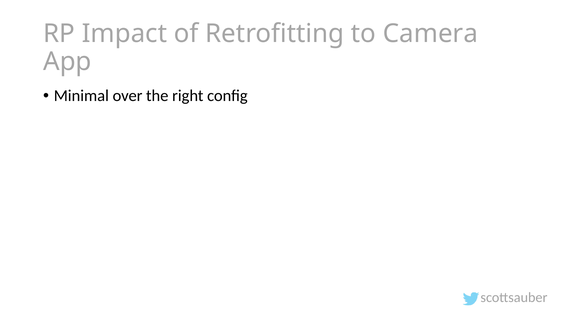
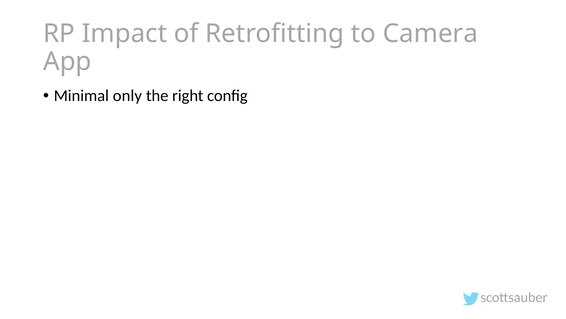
over: over -> only (127, 96)
